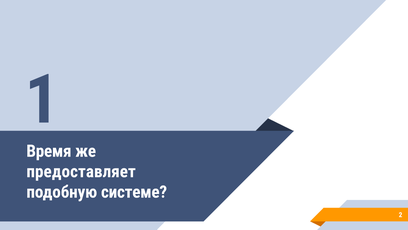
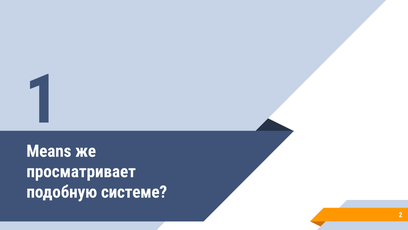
Время: Время -> Means (49, 151)
предоставляет: предоставляет -> просматривает (81, 171)
